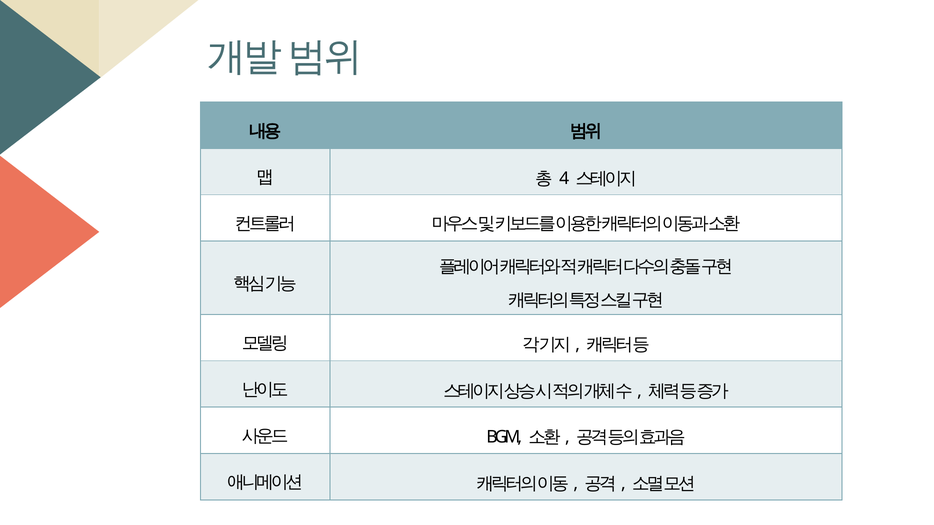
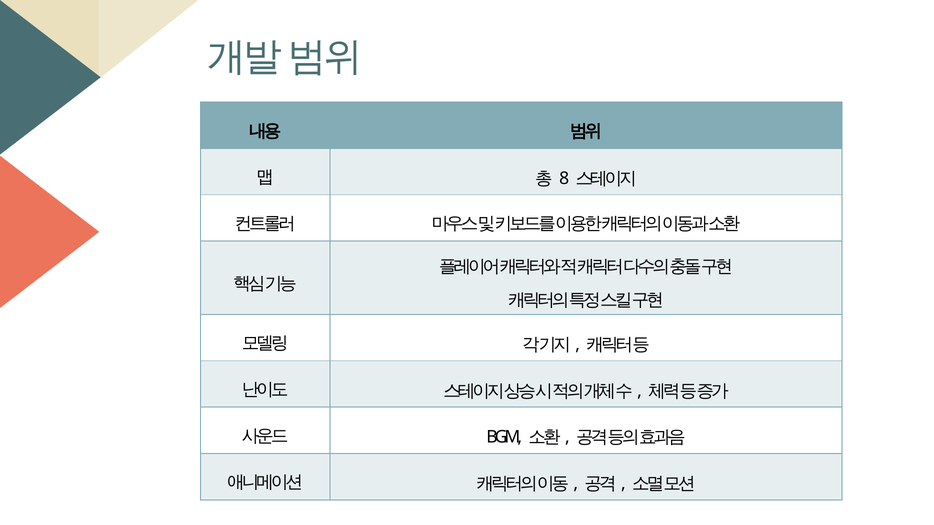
4: 4 -> 8 (564, 179)
